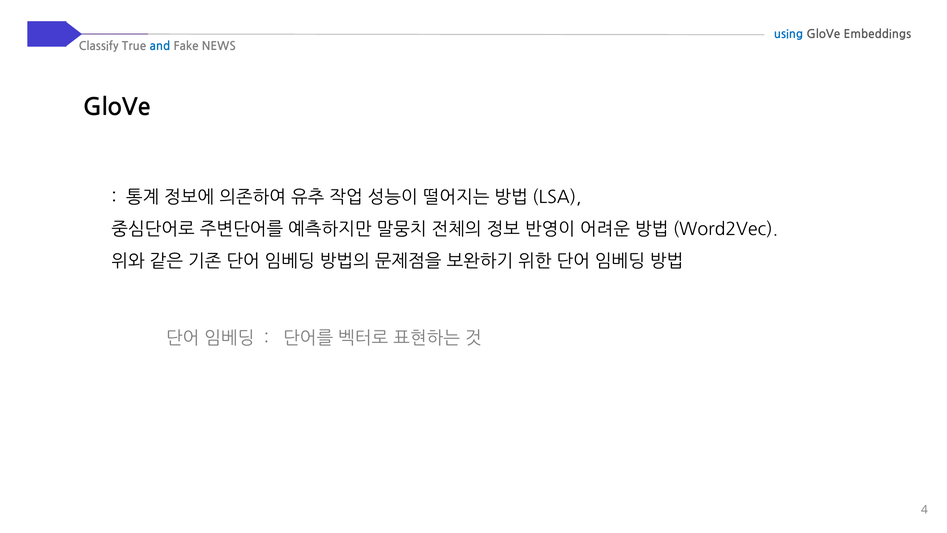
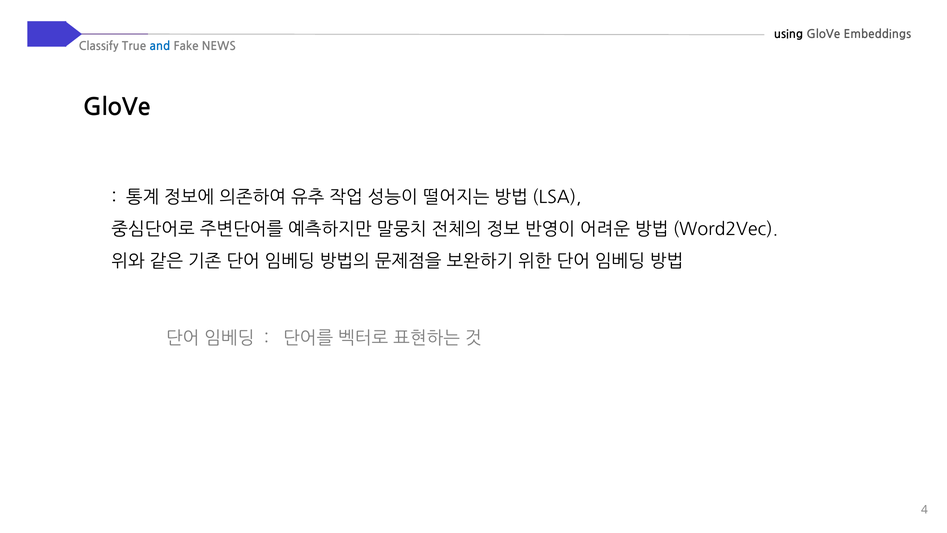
using colour: blue -> black (789, 34)
